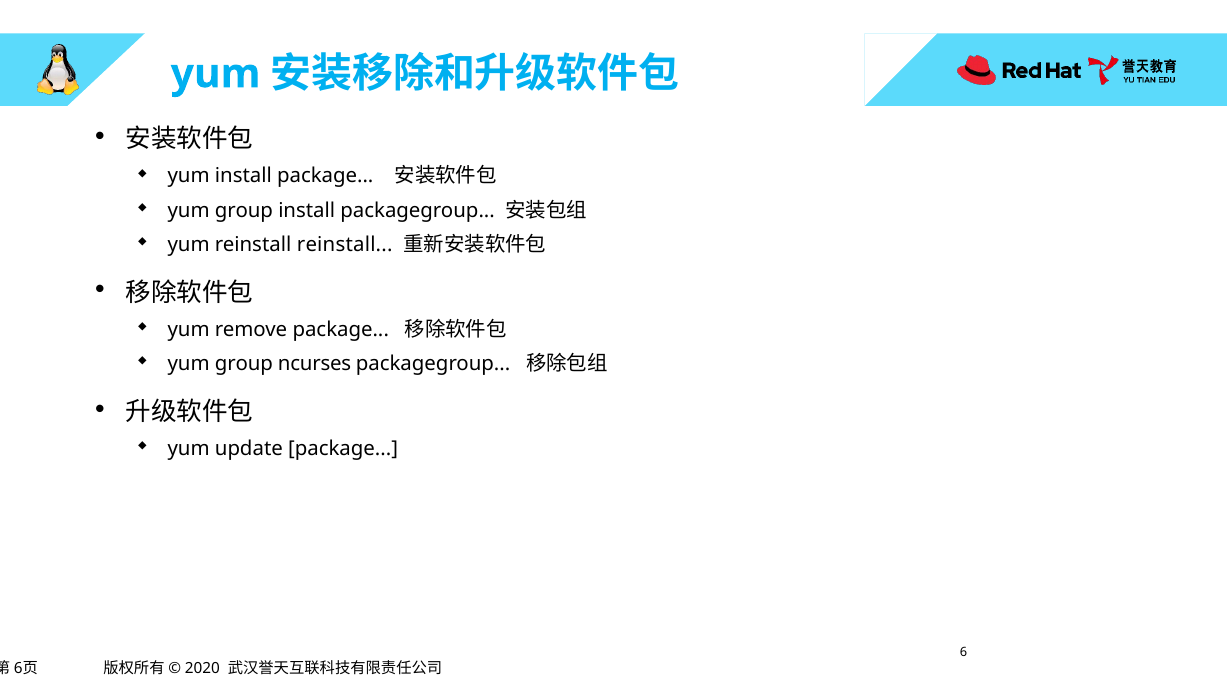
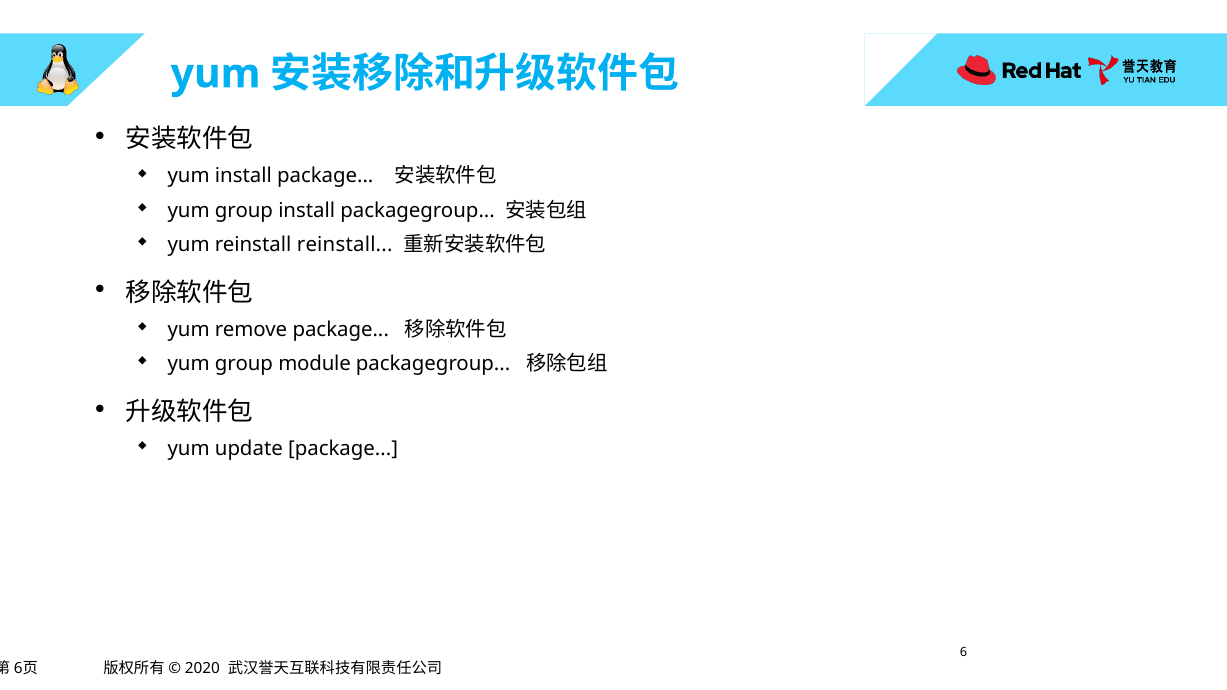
ncurses: ncurses -> module (315, 364)
